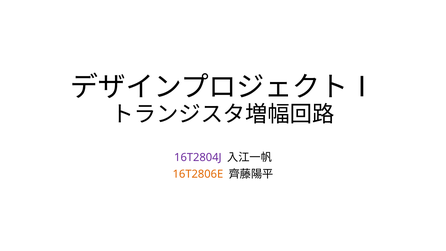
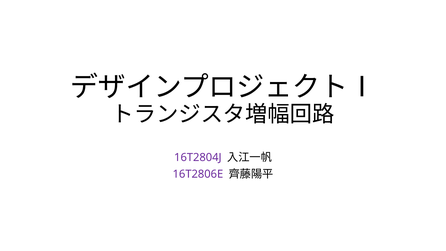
16T2806E colour: orange -> purple (198, 174)
